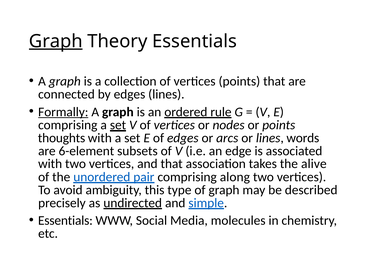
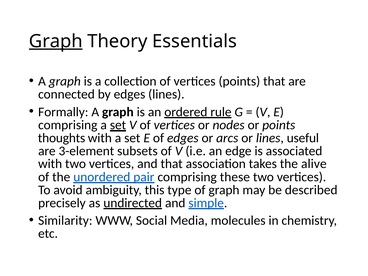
Formally underline: present -> none (63, 112)
words: words -> useful (303, 138)
6-element: 6-element -> 3-element (86, 151)
along: along -> these (235, 177)
Essentials: Essentials -> Similarity (65, 221)
